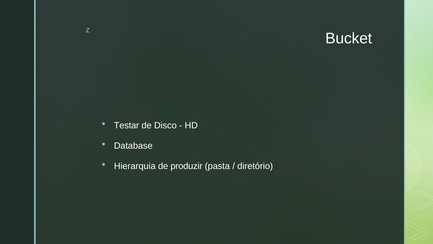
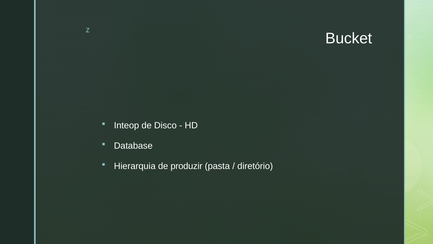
Testar: Testar -> Inteop (127, 125)
